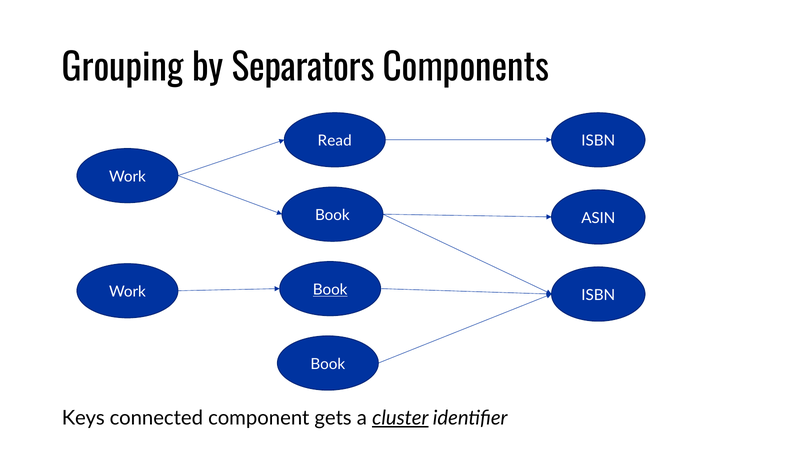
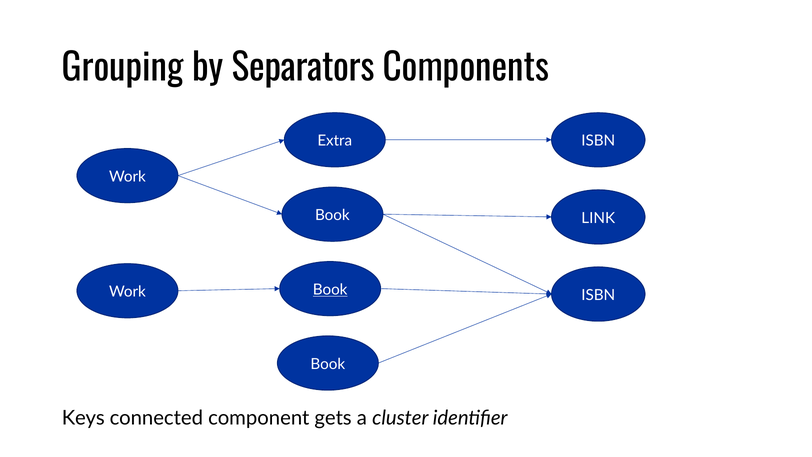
Read: Read -> Extra (335, 141)
ASIN: ASIN -> LINK (598, 218)
cluster underline: present -> none (400, 418)
